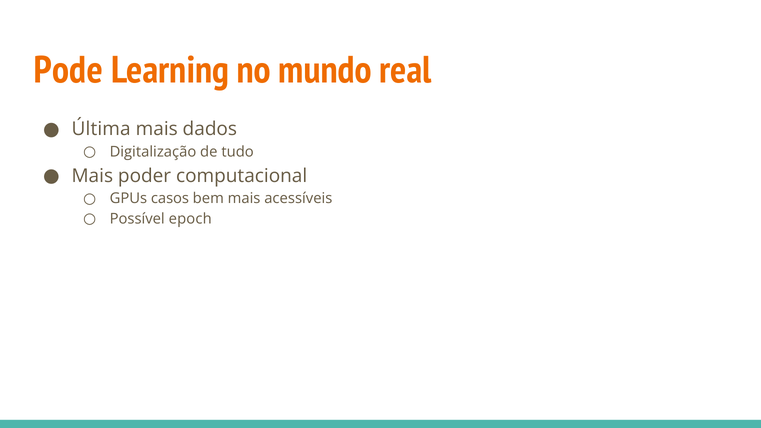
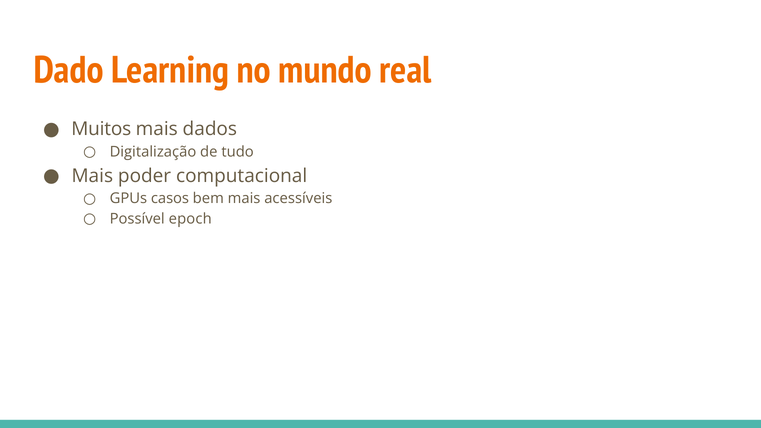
Pode: Pode -> Dado (68, 70)
Última: Última -> Muitos (101, 129)
